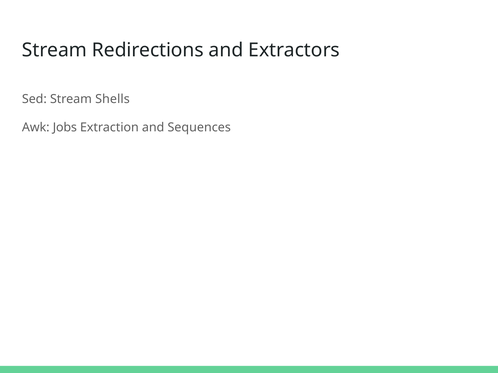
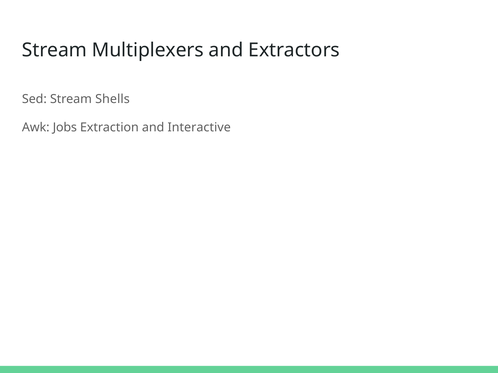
Redirections: Redirections -> Multiplexers (148, 50)
Sequences: Sequences -> Interactive (199, 127)
